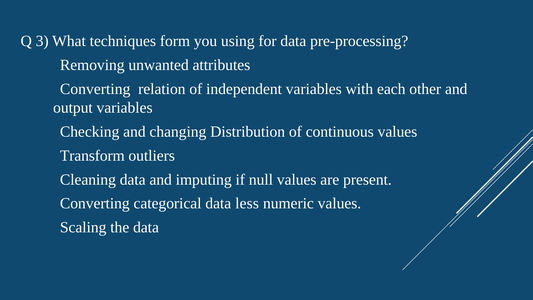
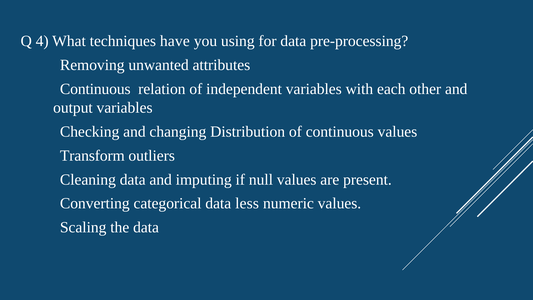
3: 3 -> 4 (42, 41)
form: form -> have (175, 41)
Converting: Converting -> Continuous (95, 89)
